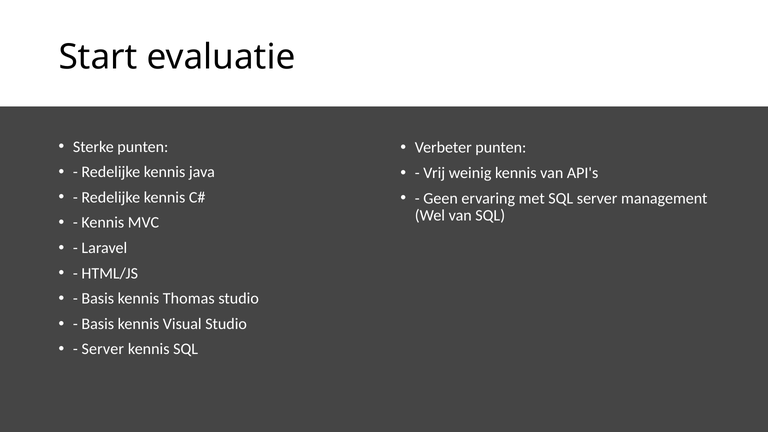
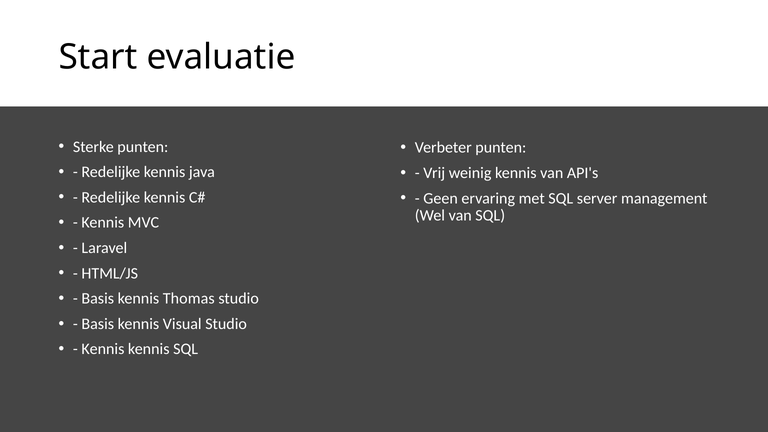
Server: Server -> Kennis (103, 349)
